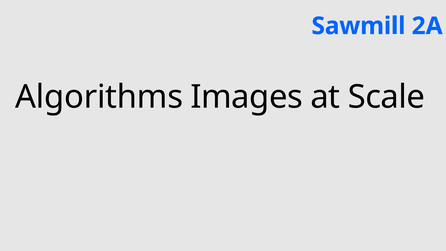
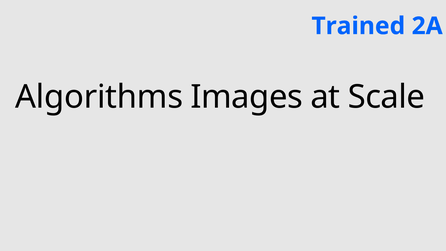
Sawmill: Sawmill -> Trained (358, 26)
